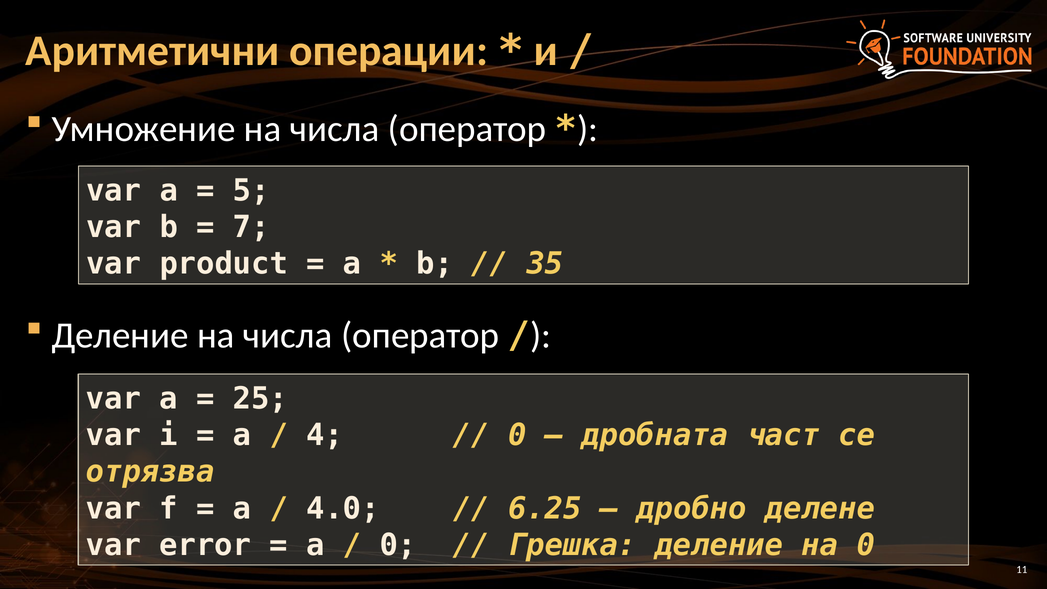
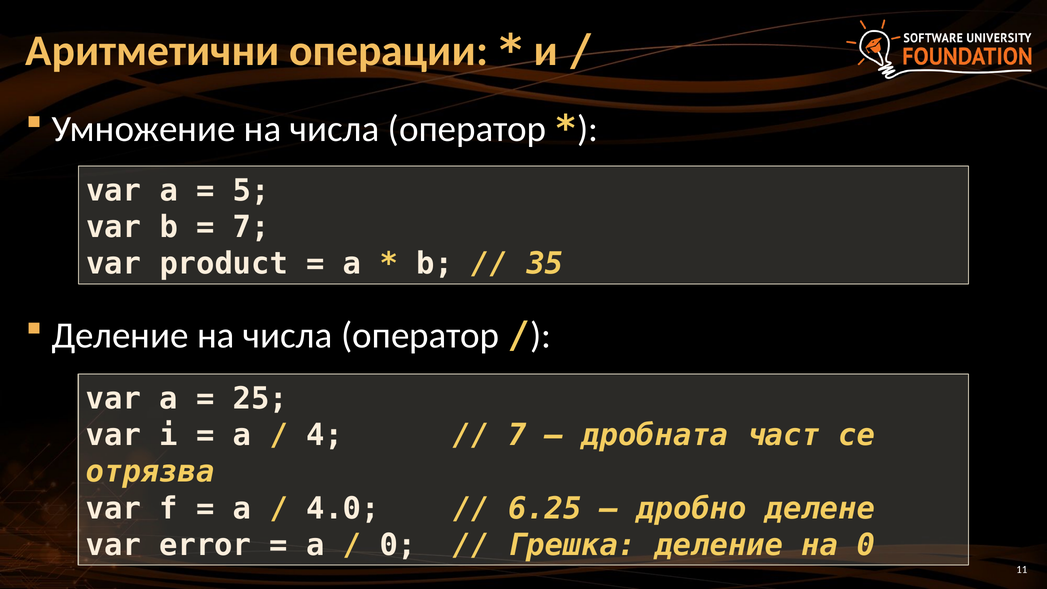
0: 0 -> 7 (517, 435)
